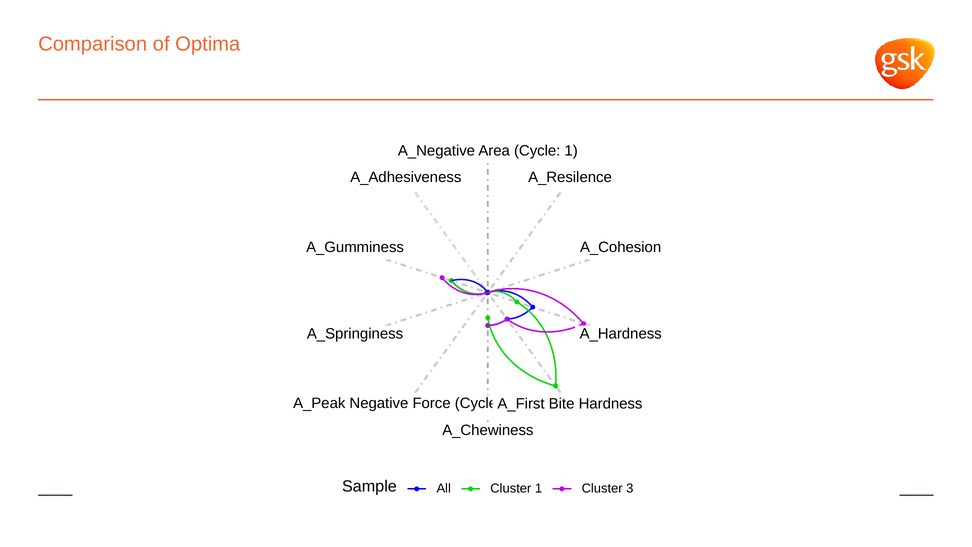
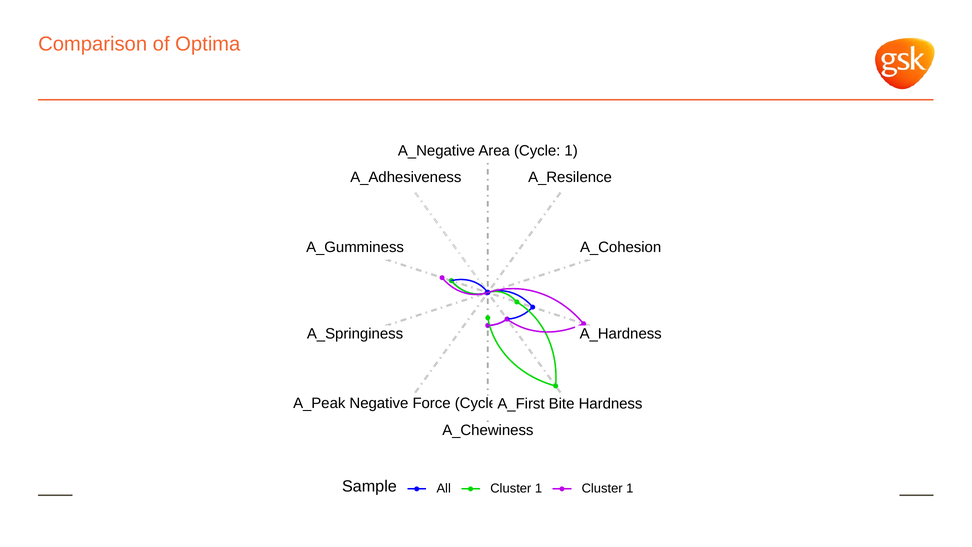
1 Cluster 3: 3 -> 1 (630, 488)
